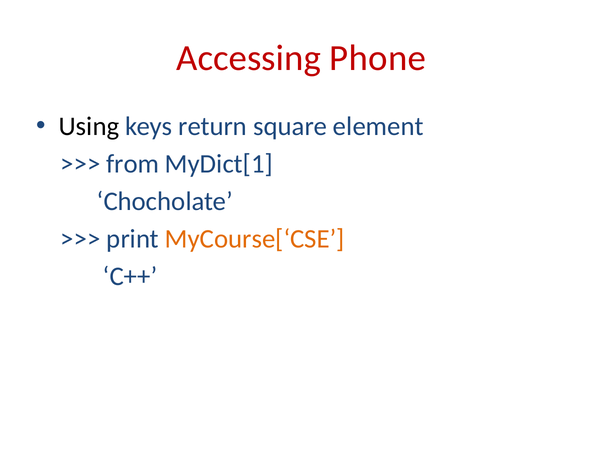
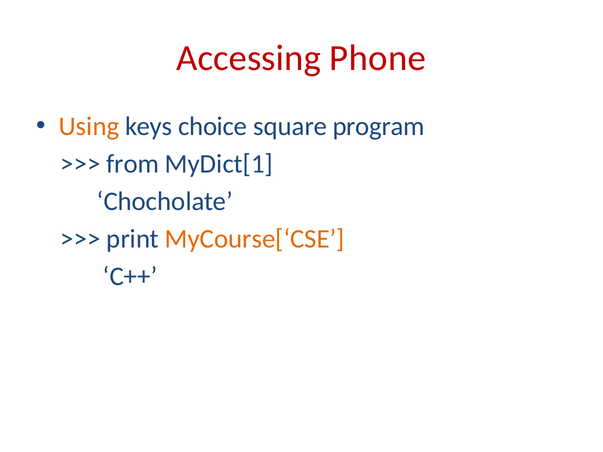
Using colour: black -> orange (89, 126)
return: return -> choice (213, 126)
element: element -> program (379, 126)
